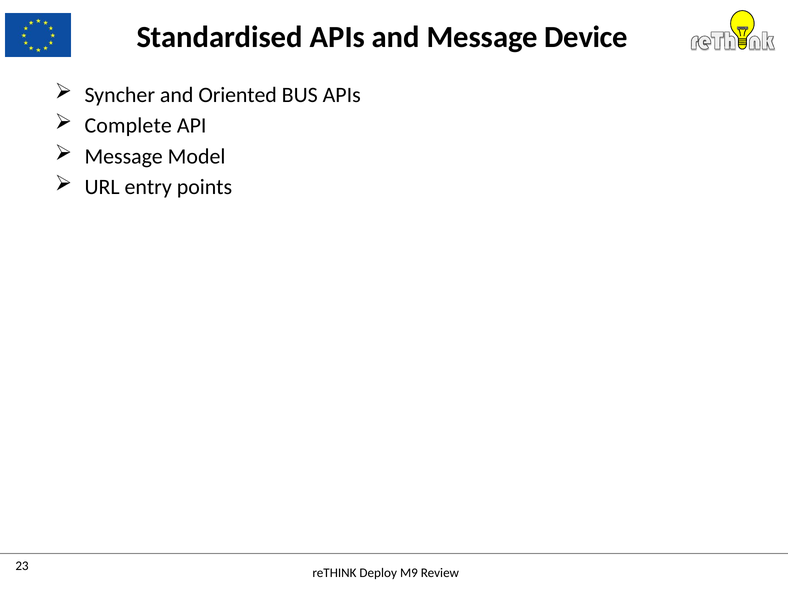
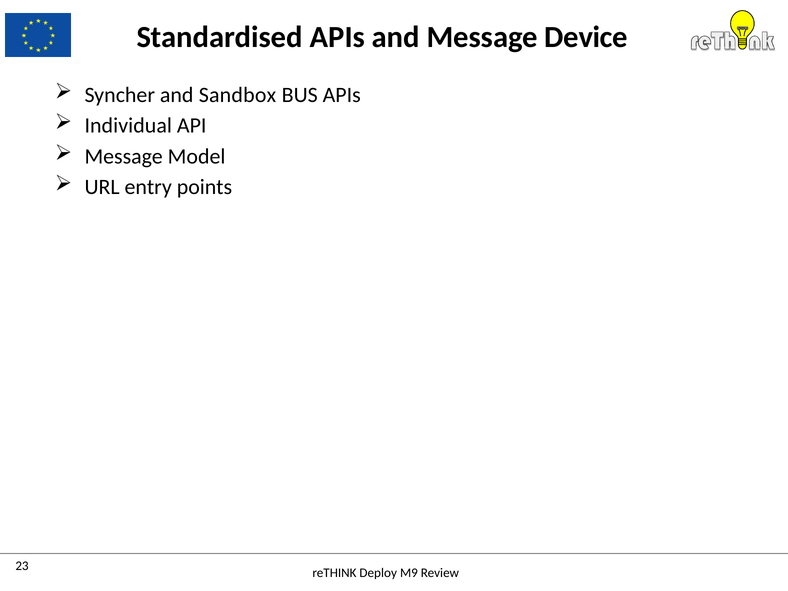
Oriented: Oriented -> Sandbox (237, 95)
Complete: Complete -> Individual (128, 126)
